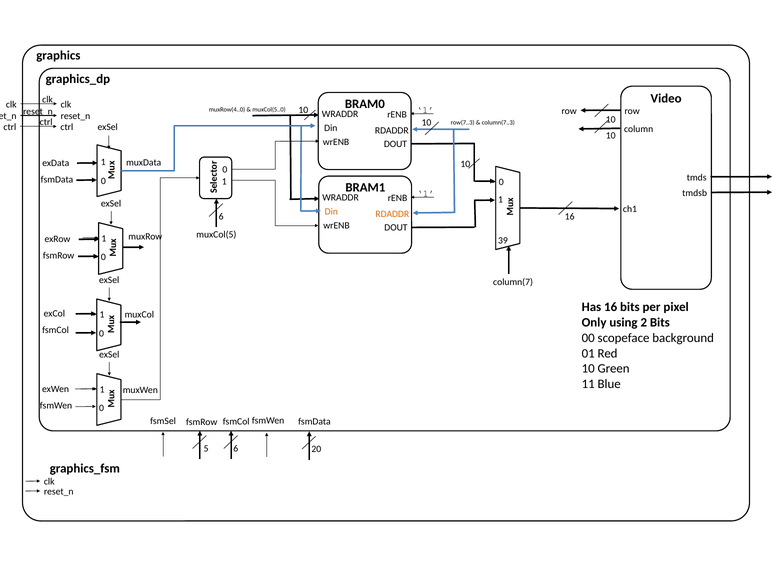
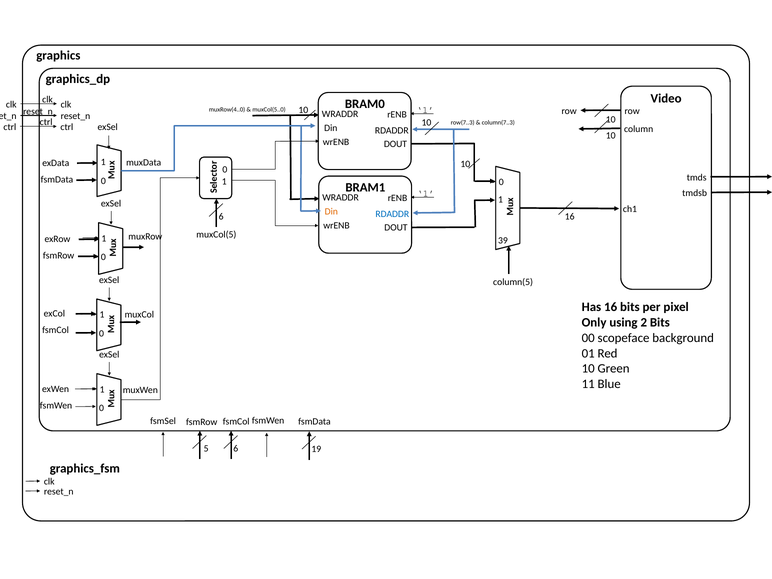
RDADDR colour: orange -> blue (392, 214)
column(7: column(7 -> column(5 (513, 282)
20: 20 -> 19 (316, 449)
